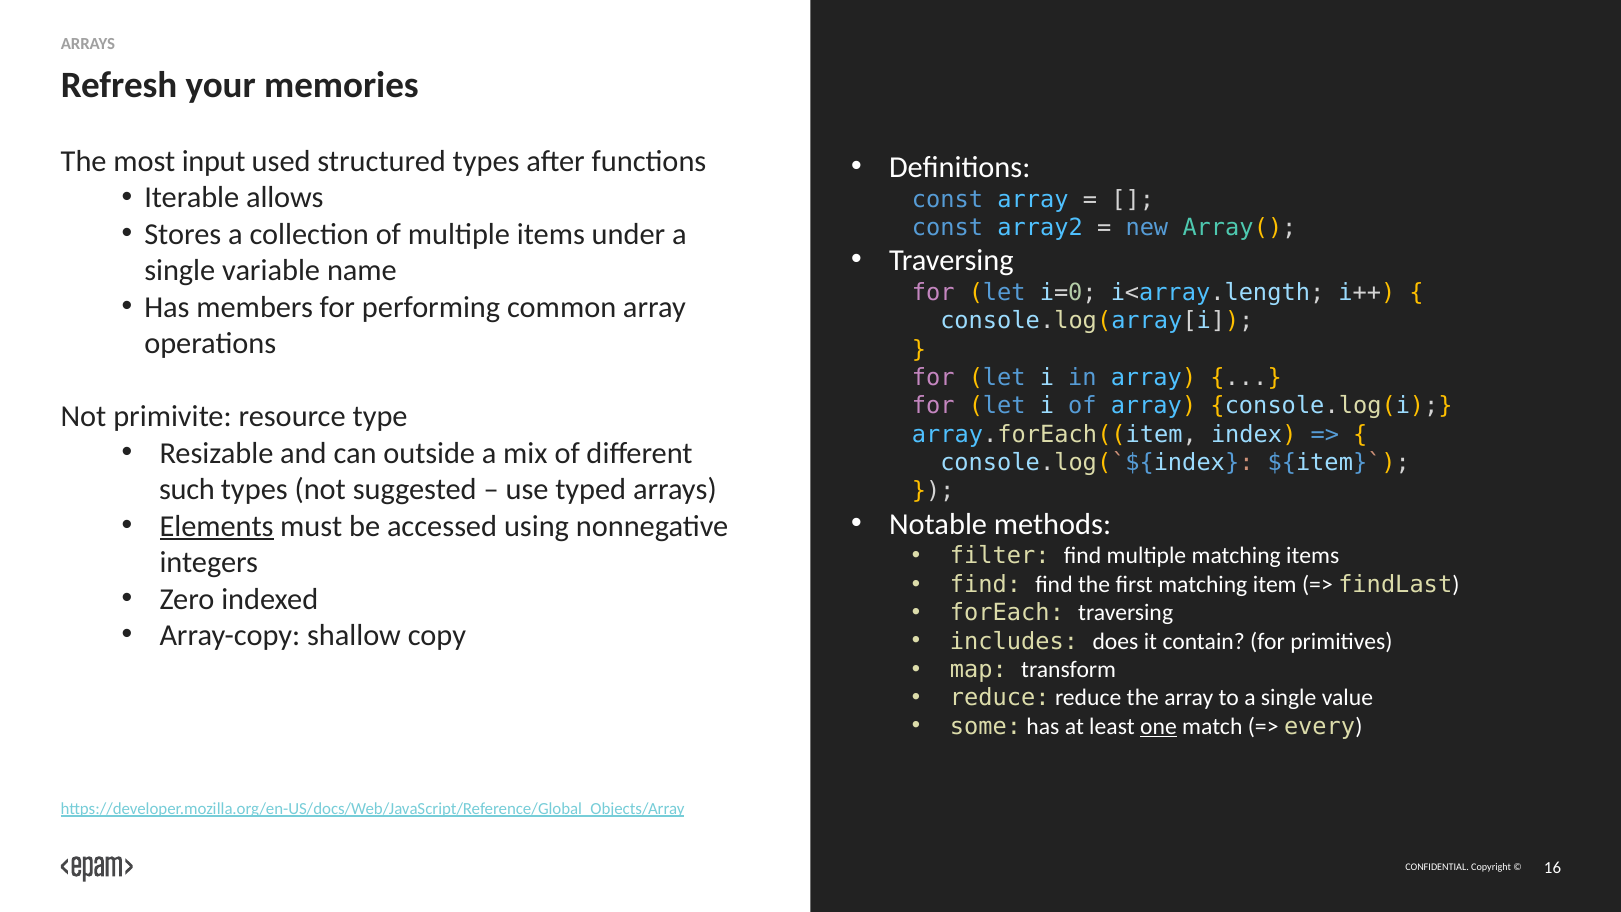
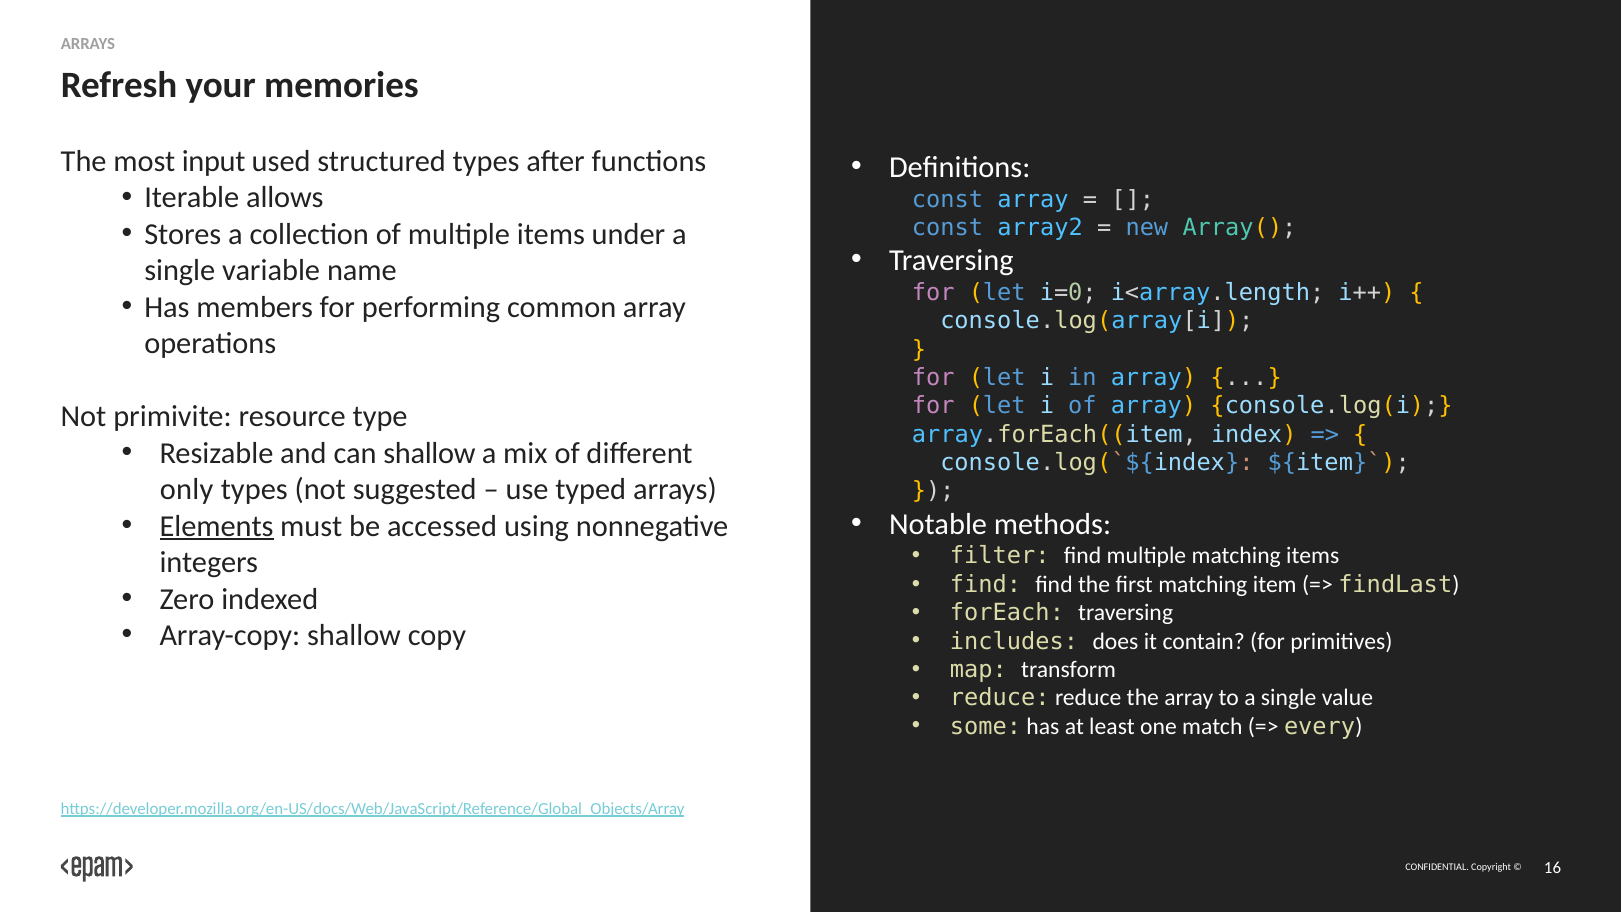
can outside: outside -> shallow (429, 453)
such: such -> only (187, 489)
one underline: present -> none (1158, 726)
